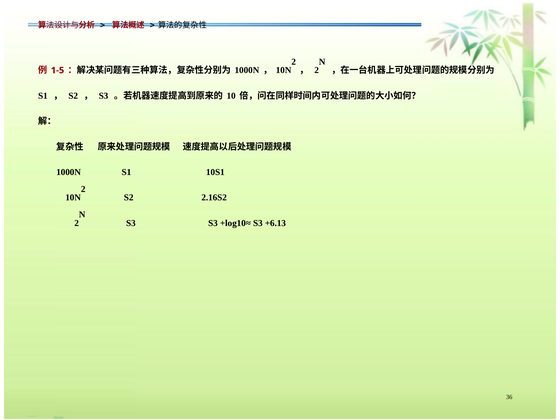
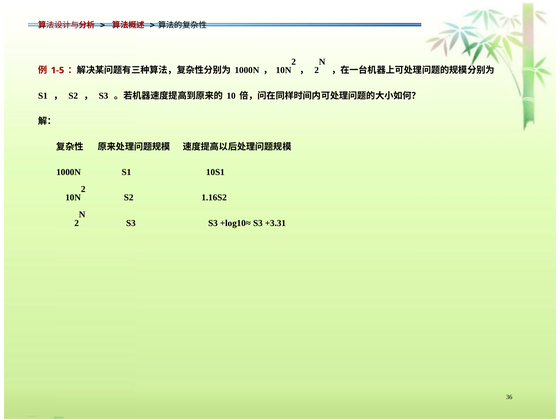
2.16S2: 2.16S2 -> 1.16S2 (214, 198)
+6.13: +6.13 -> +3.31 (275, 223)
